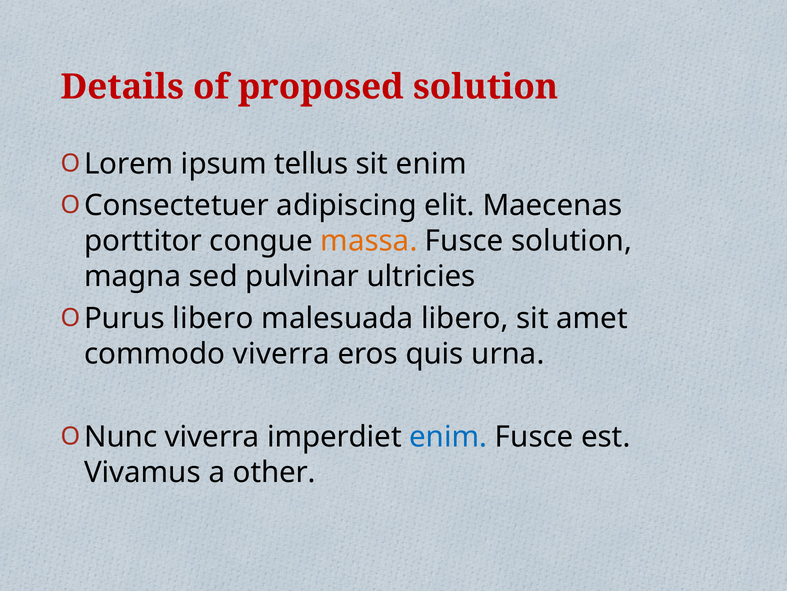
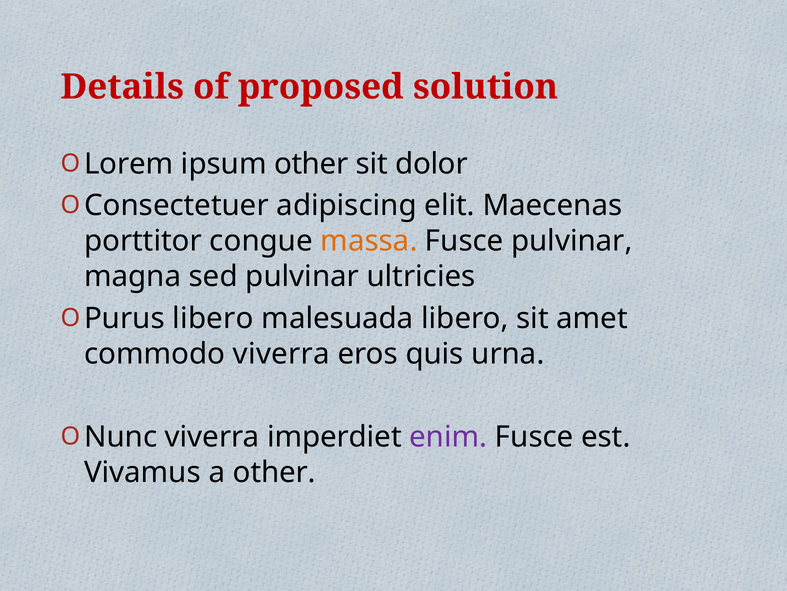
ipsum tellus: tellus -> other (311, 164)
sit enim: enim -> dolor (431, 164)
Fusce solution: solution -> pulvinar (572, 241)
enim colour: blue -> purple (448, 437)
